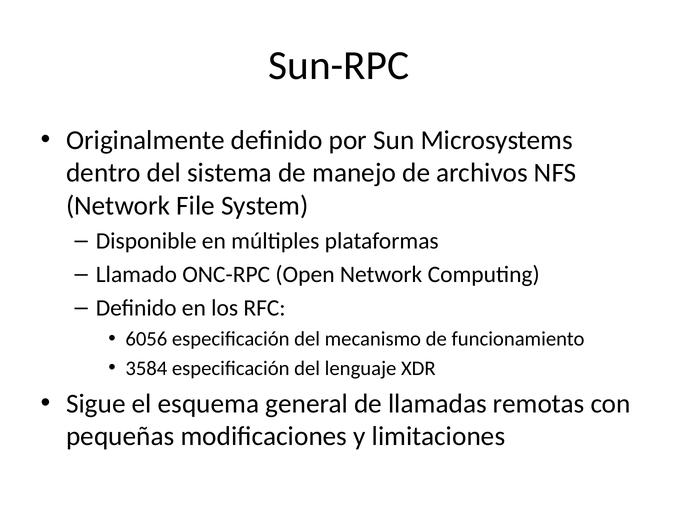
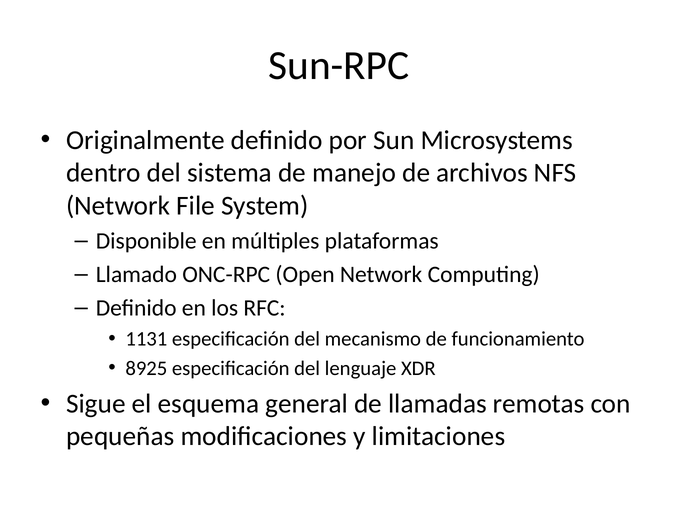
6056: 6056 -> 1131 (146, 339)
3584: 3584 -> 8925 (146, 369)
